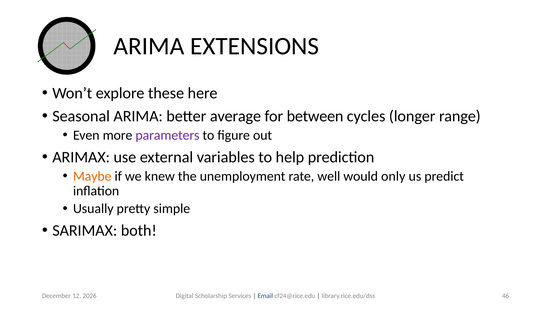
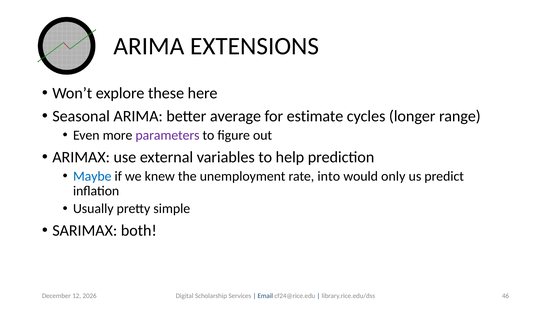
between: between -> estimate (315, 116)
Maybe colour: orange -> blue (92, 176)
well: well -> into (329, 176)
